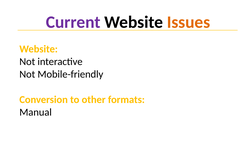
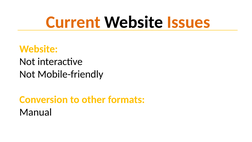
Current colour: purple -> orange (73, 22)
